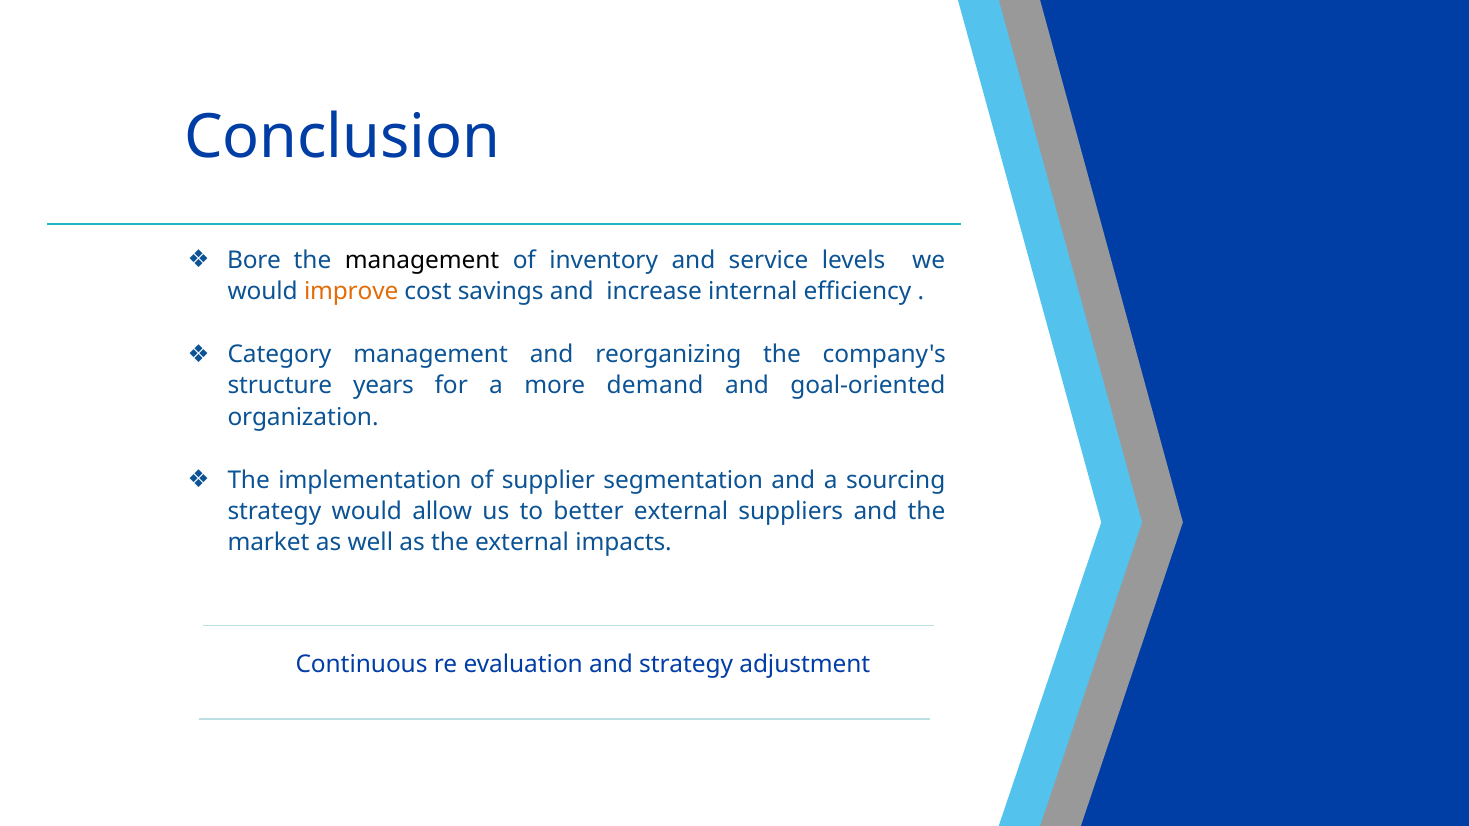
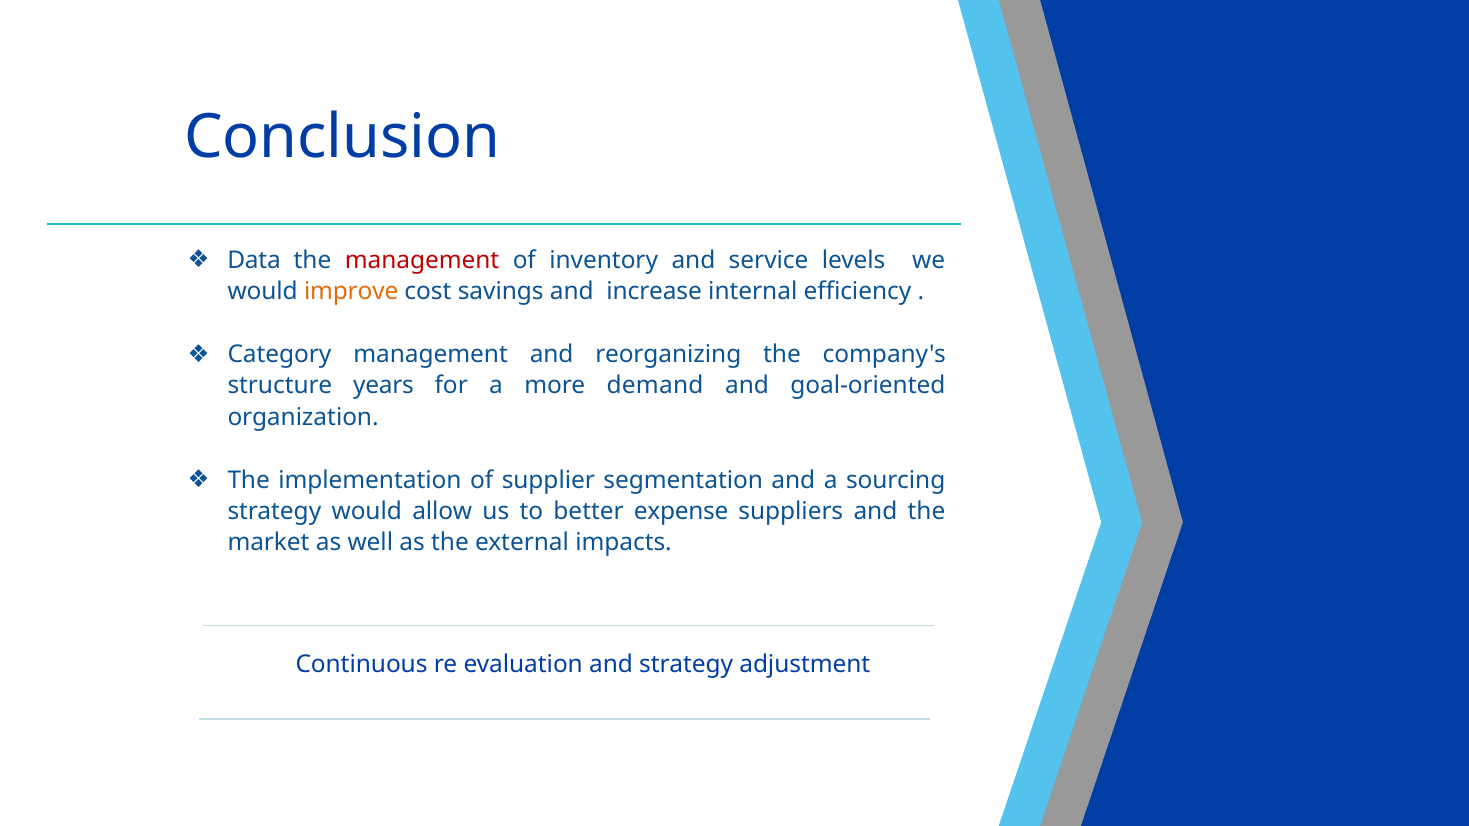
Bore: Bore -> Data (254, 260)
management colour: black -> red (422, 260)
better external: external -> expense (681, 512)
